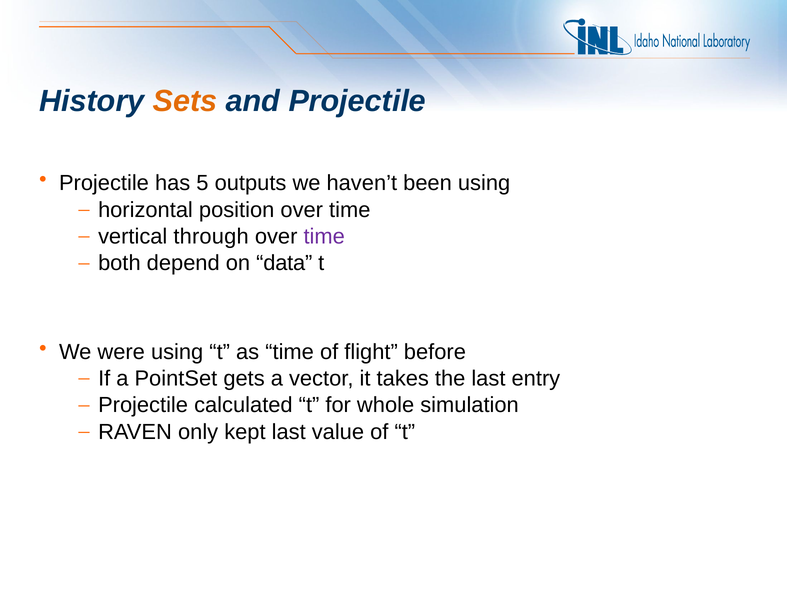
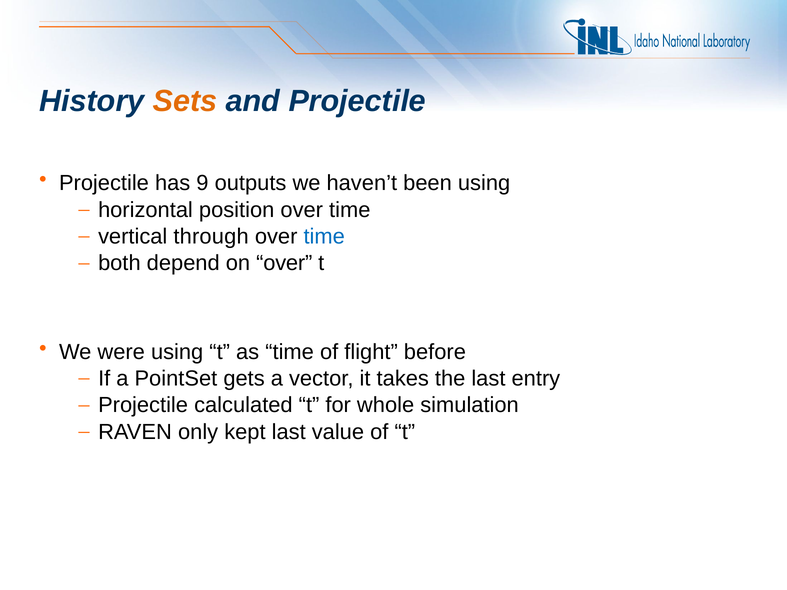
5: 5 -> 9 (202, 183)
time colour: purple -> blue (324, 237)
on data: data -> over (284, 263)
